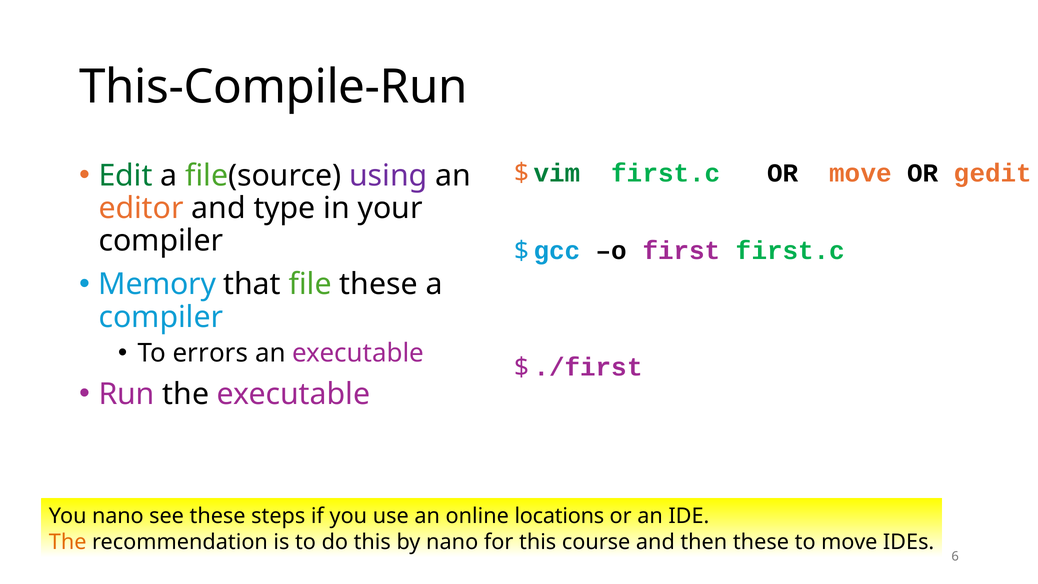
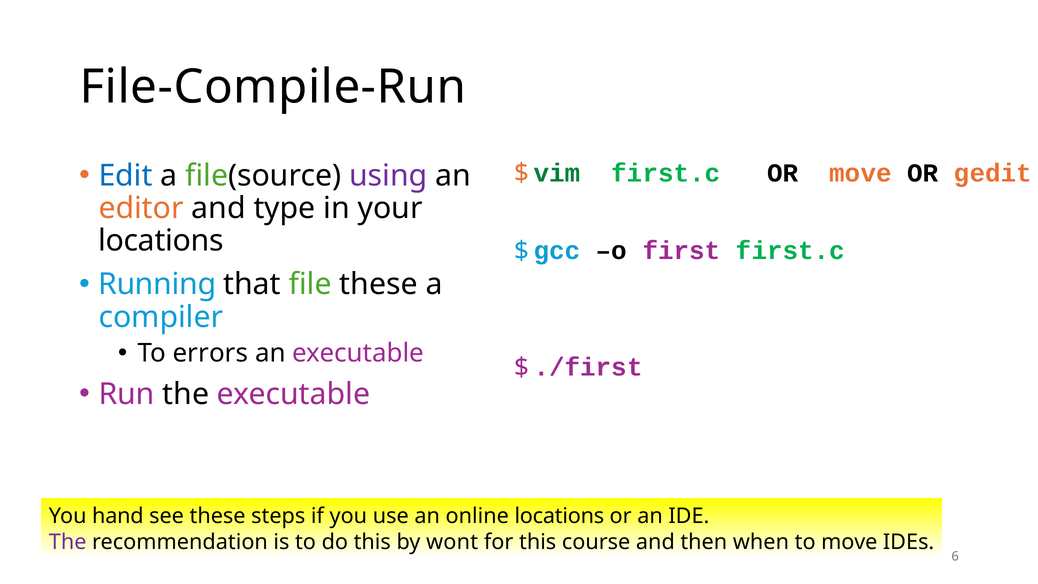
This-Compile-Run: This-Compile-Run -> File-Compile-Run (273, 87)
Edit colour: green -> blue (126, 175)
compiler: compiler -> locations (161, 241)
Memory: Memory -> Running (157, 284)
You nano: nano -> hand (118, 516)
The colour: orange -> purple (68, 542)
by nano: nano -> wont (452, 542)
then these: these -> when (761, 542)
